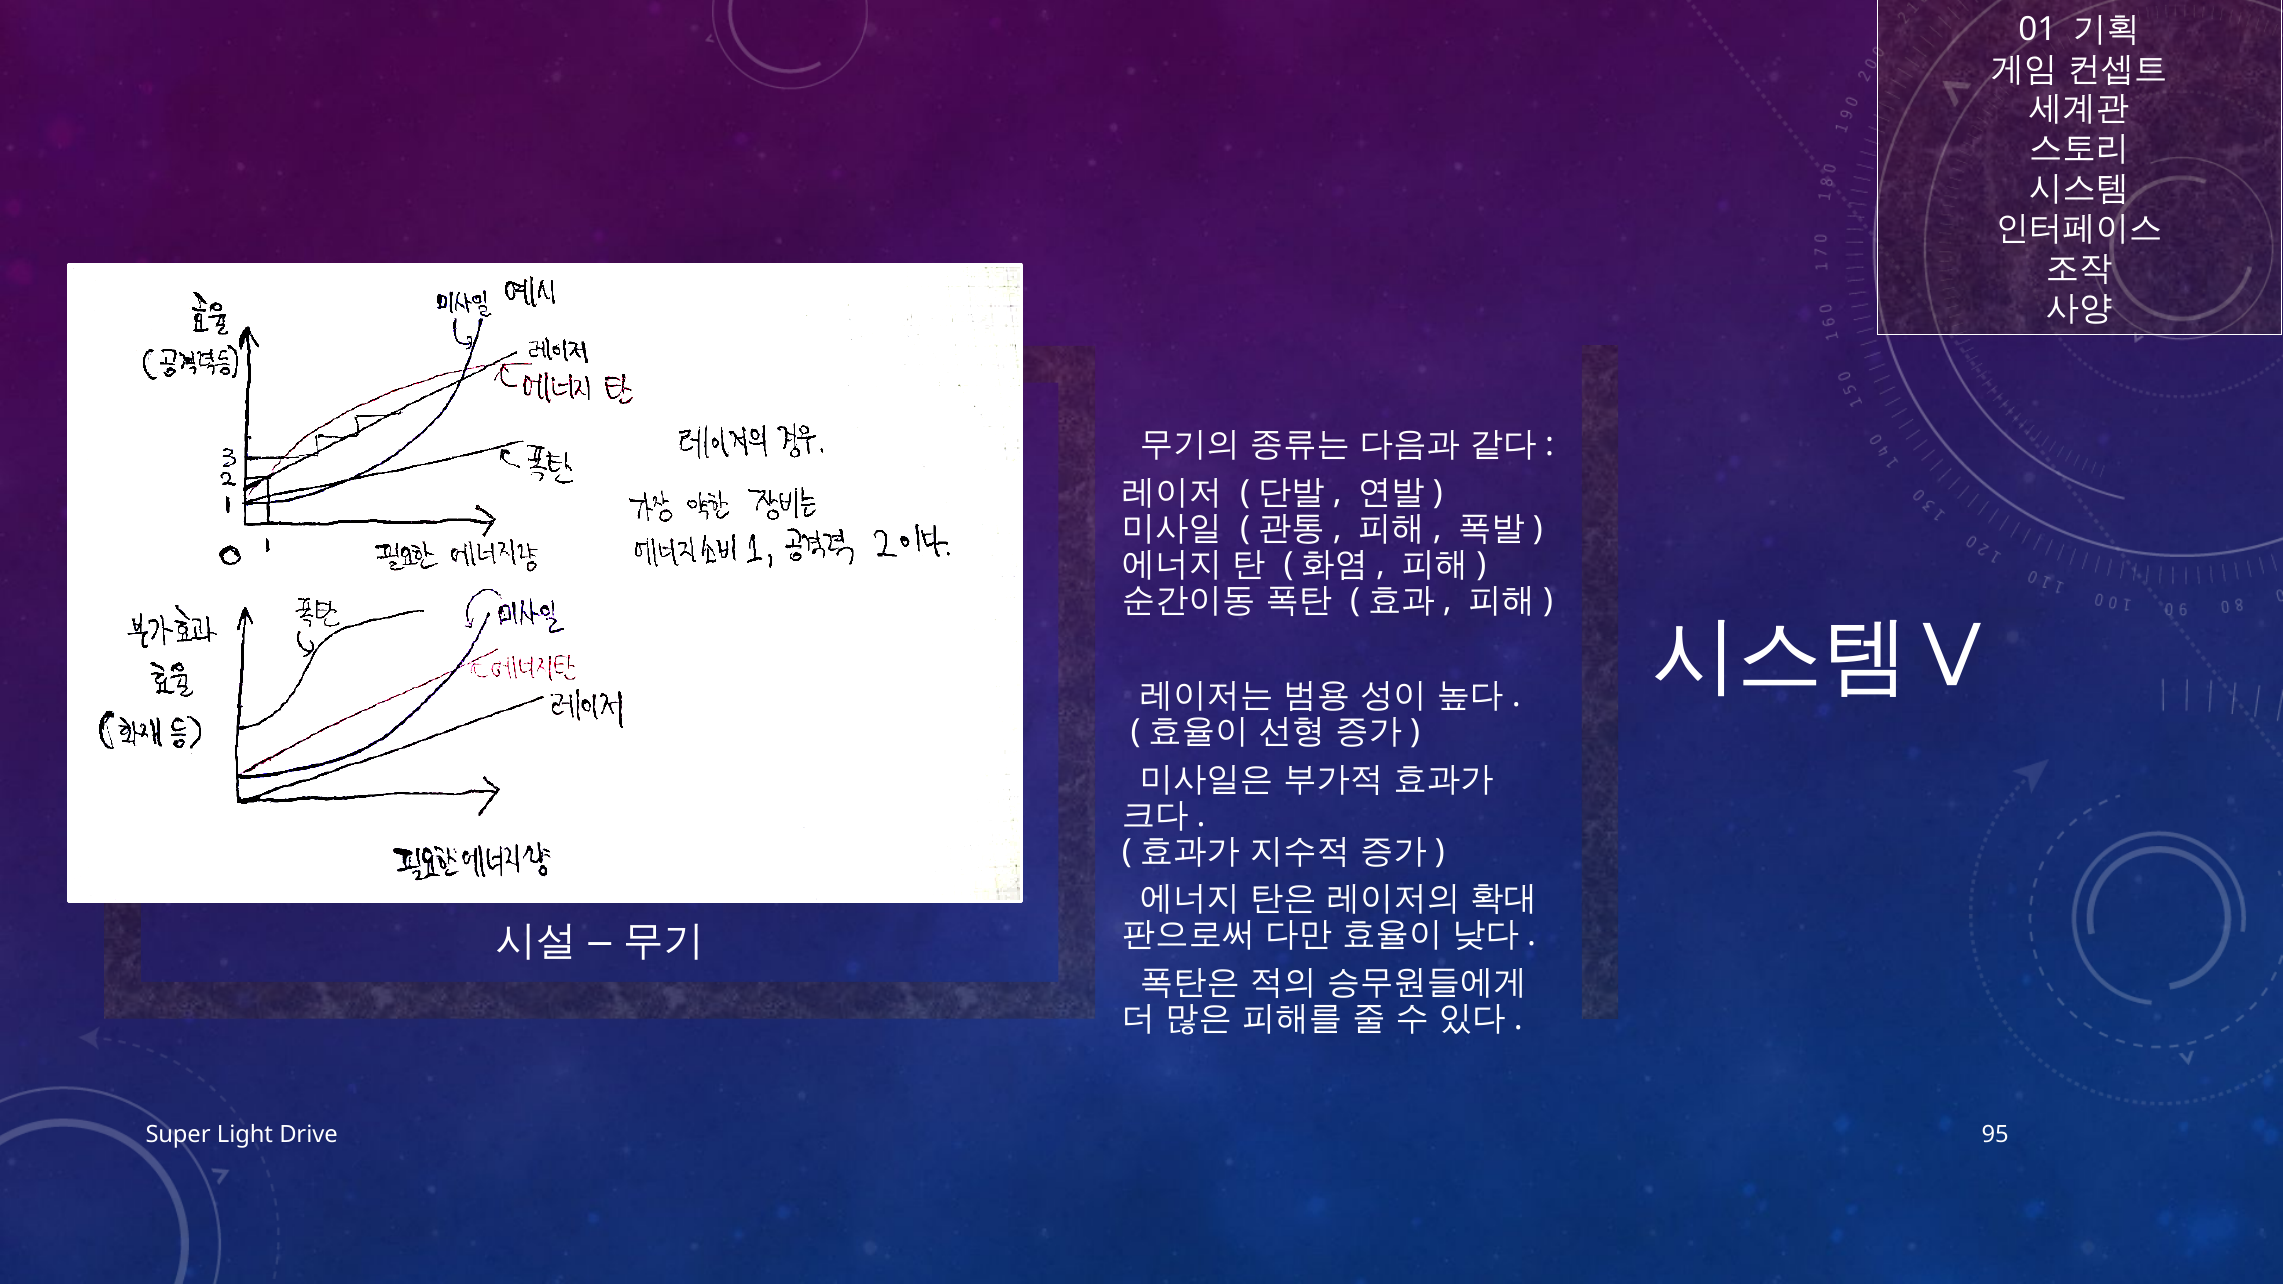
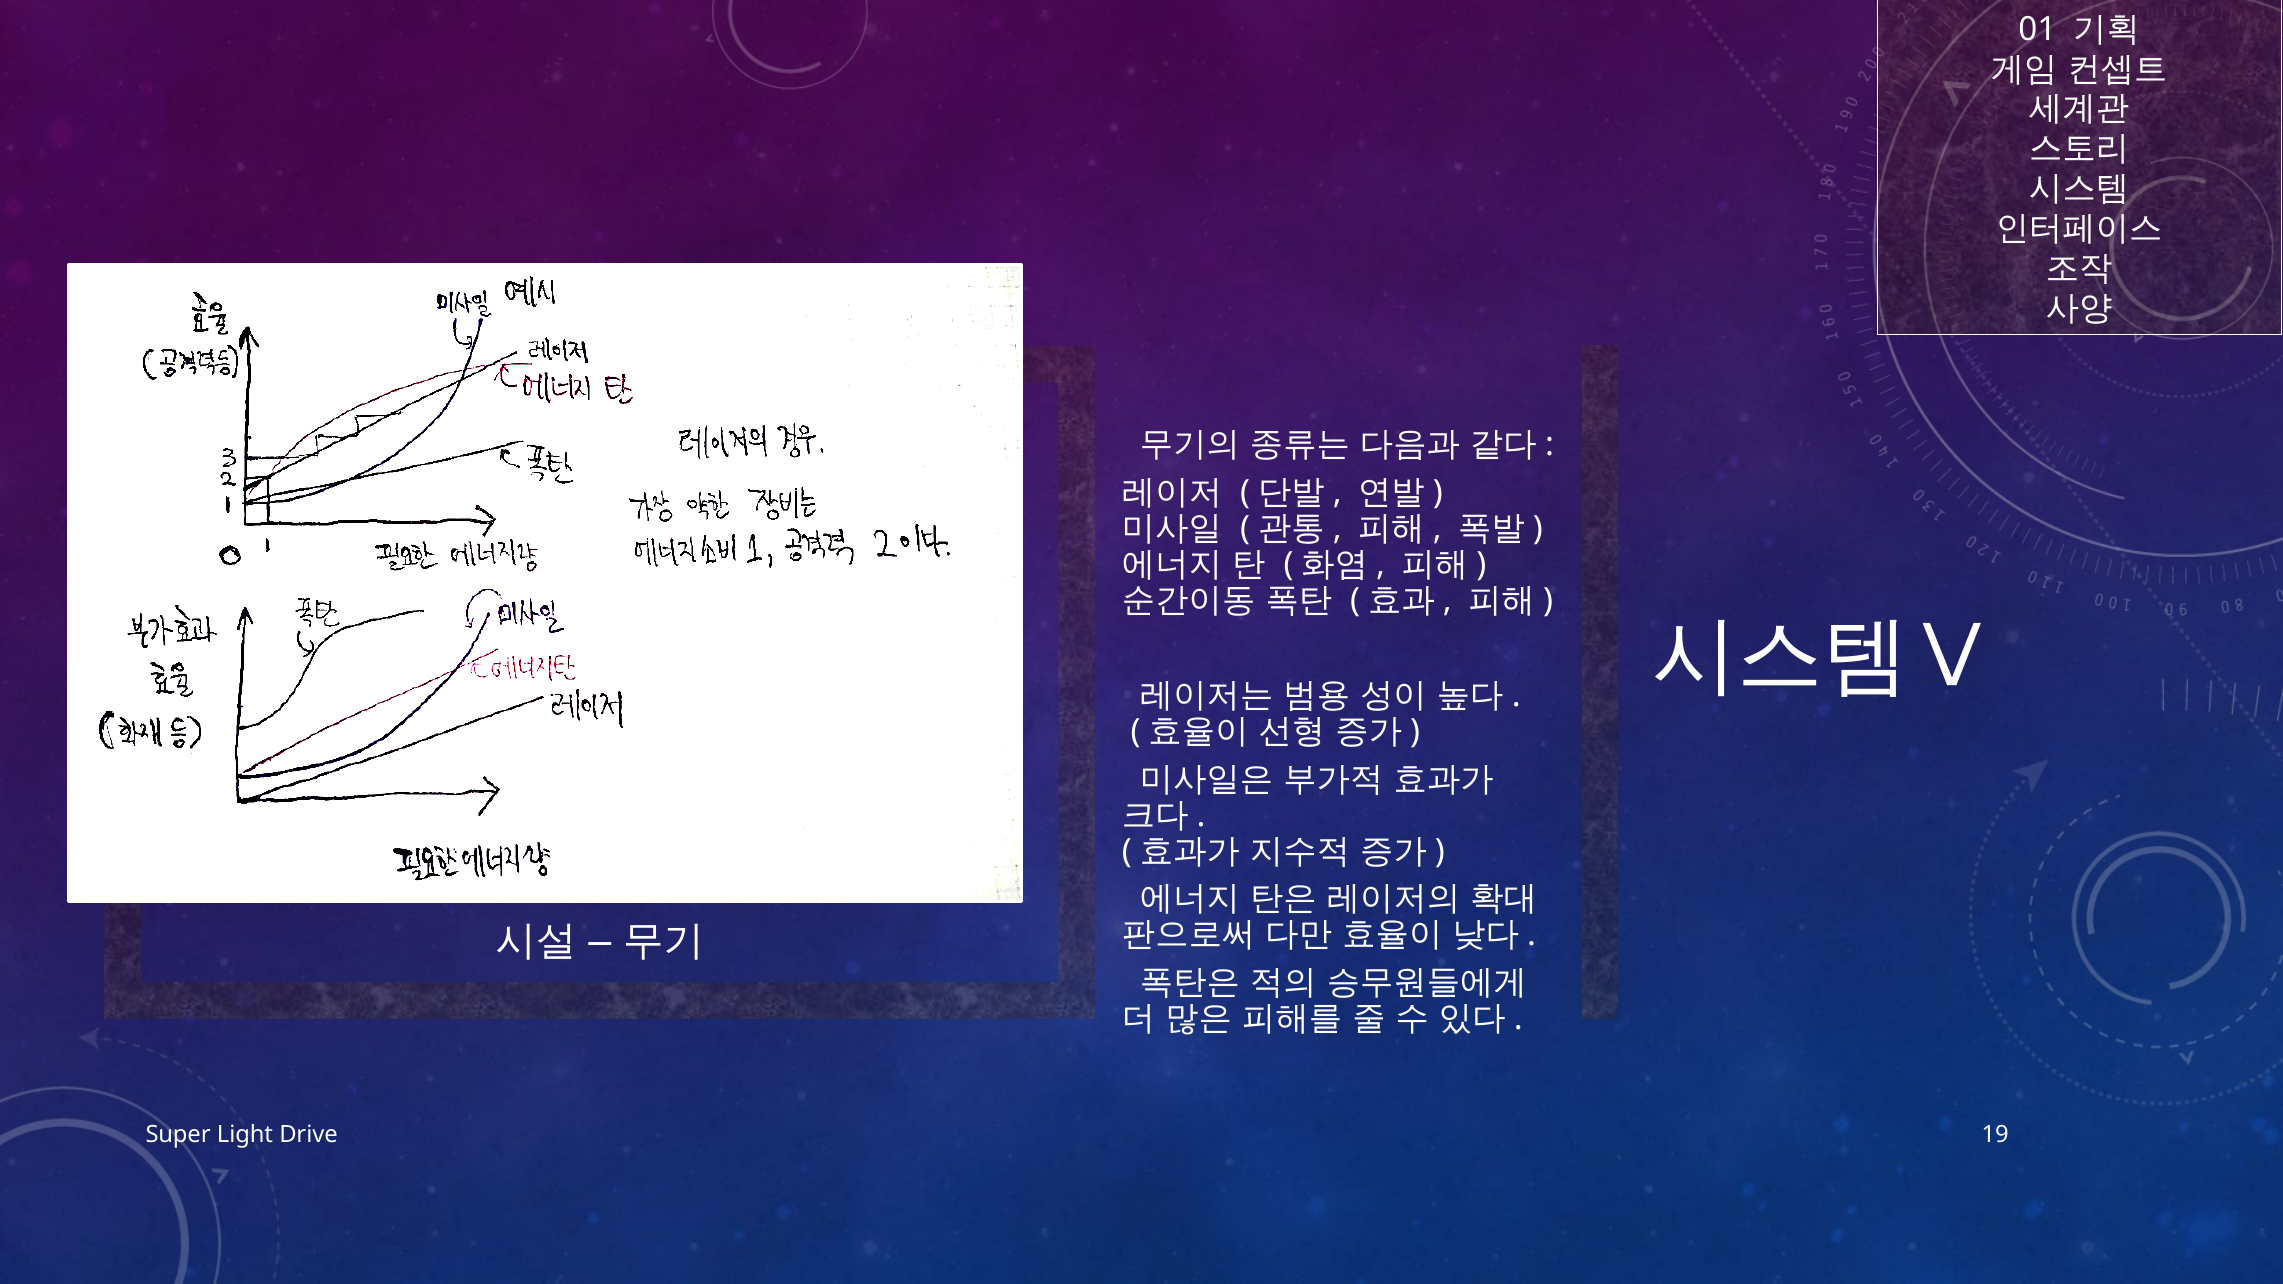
95: 95 -> 19 (1995, 1134)
